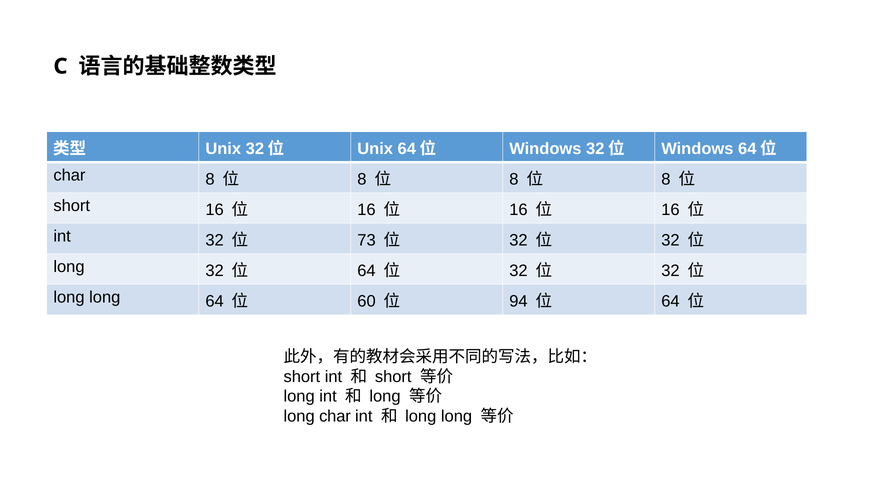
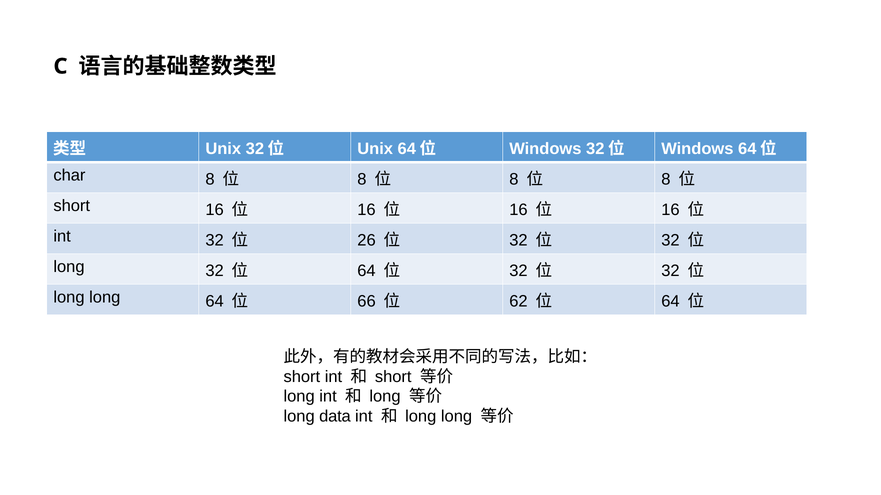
73: 73 -> 26 (367, 241)
60: 60 -> 66 (367, 302)
94: 94 -> 62 (518, 302)
long char: char -> data (335, 417)
